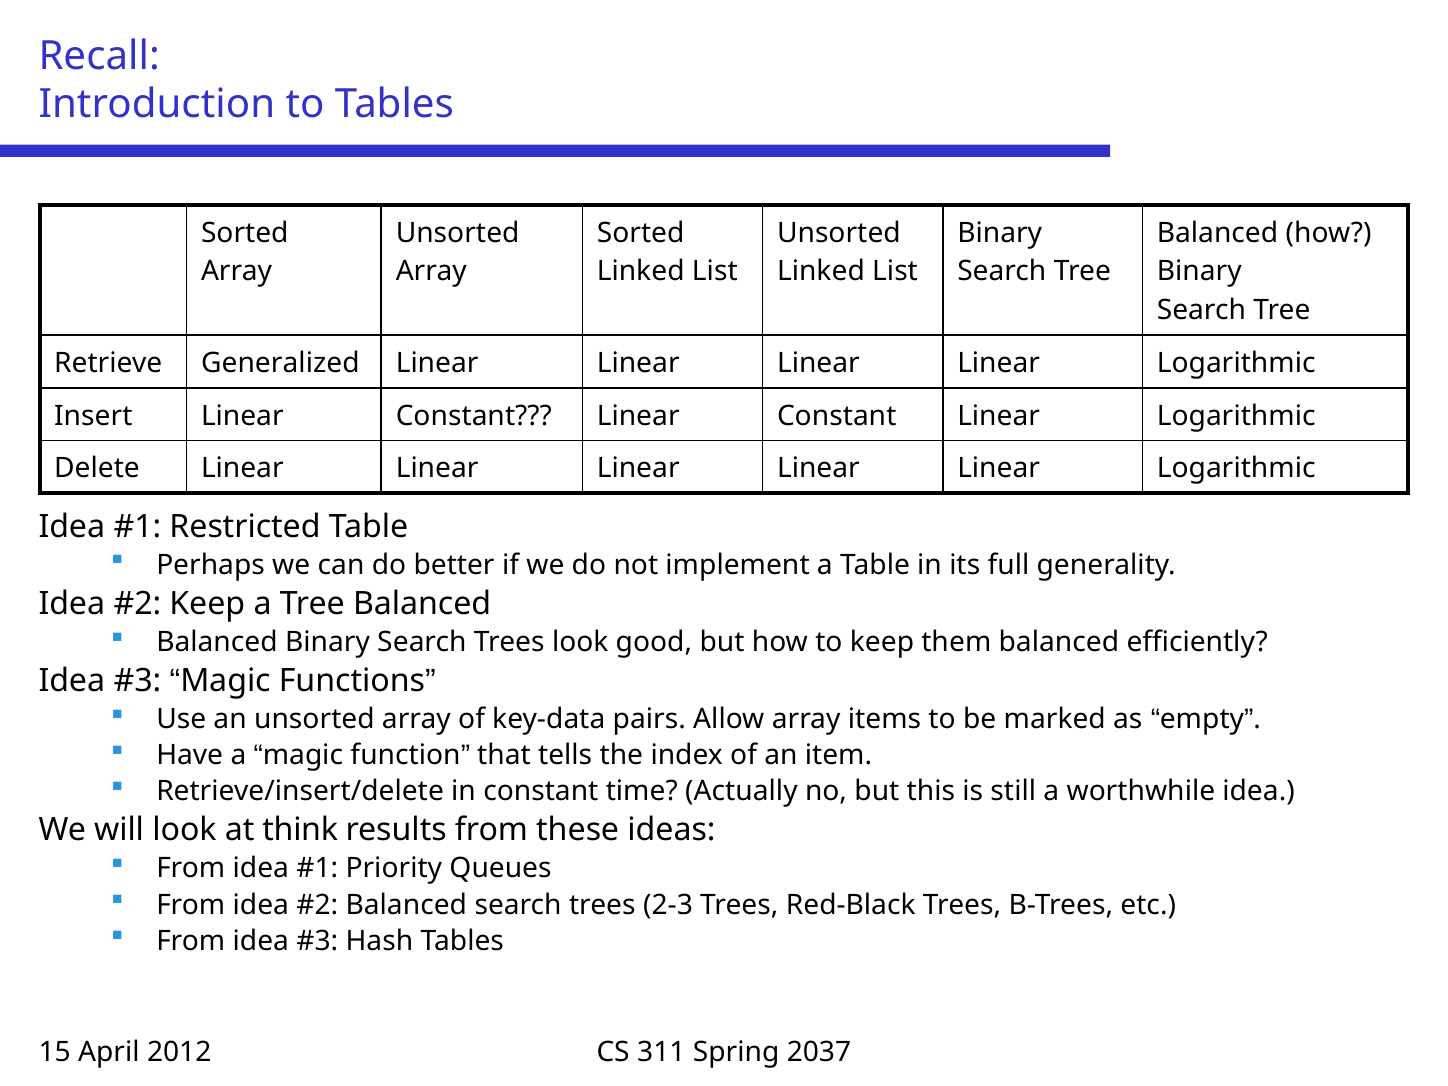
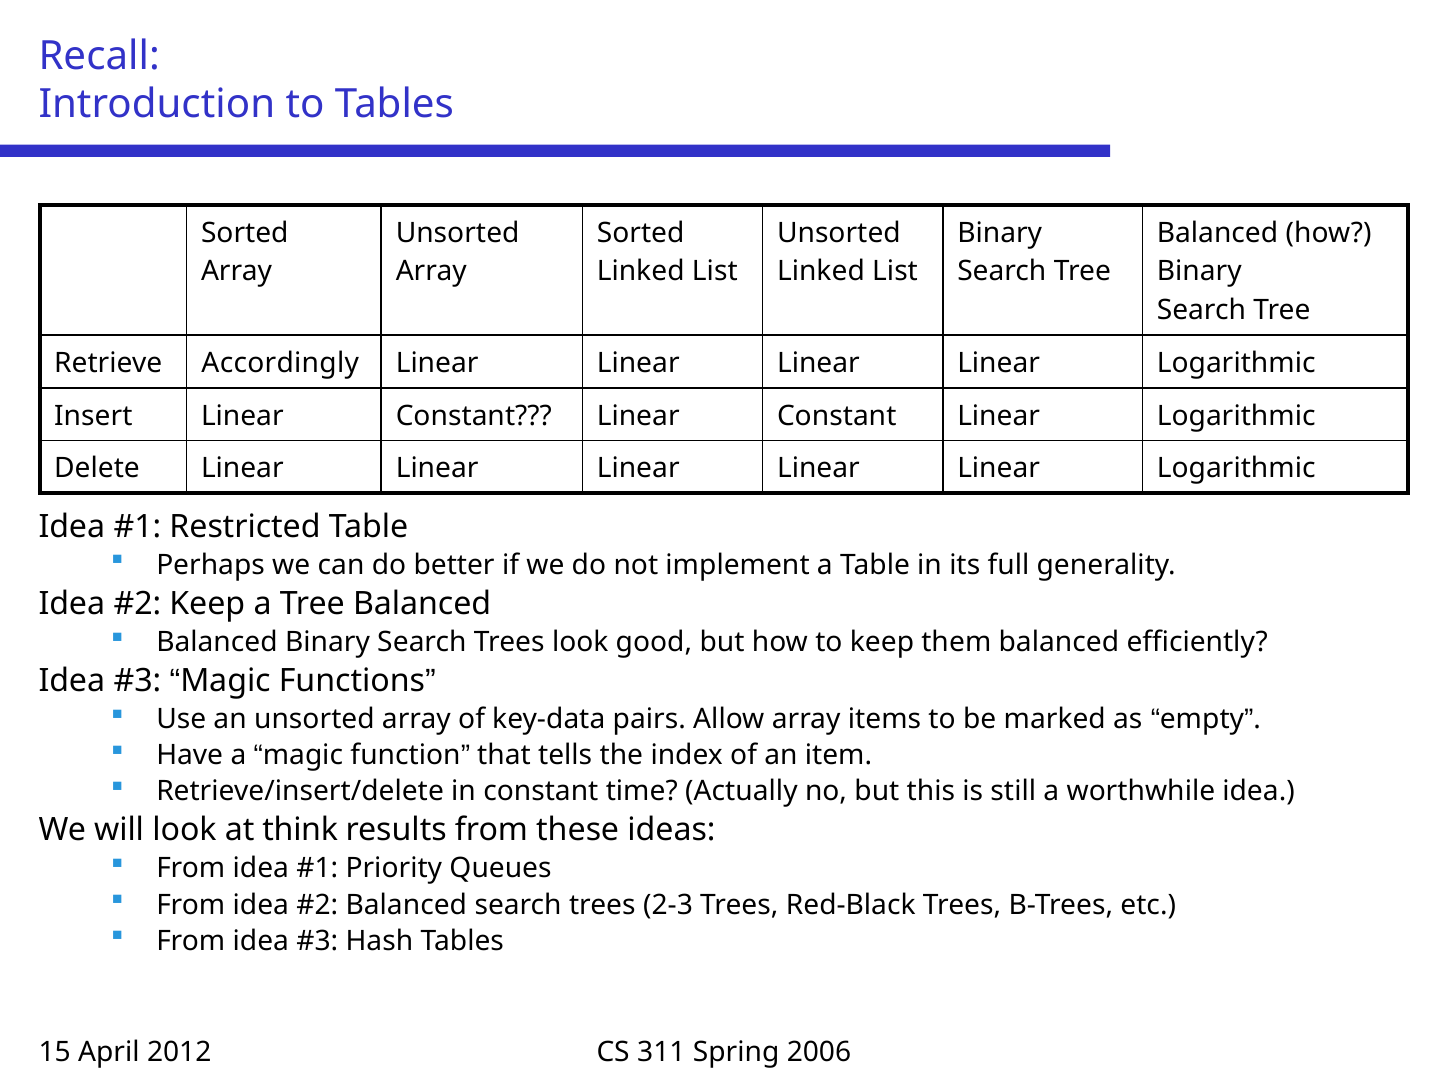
Generalized: Generalized -> Accordingly (280, 363)
2037: 2037 -> 2006 (819, 1052)
